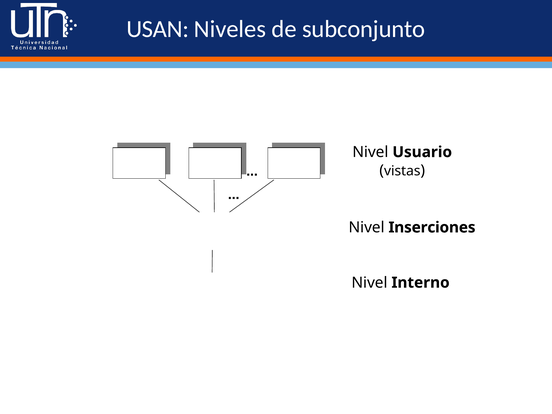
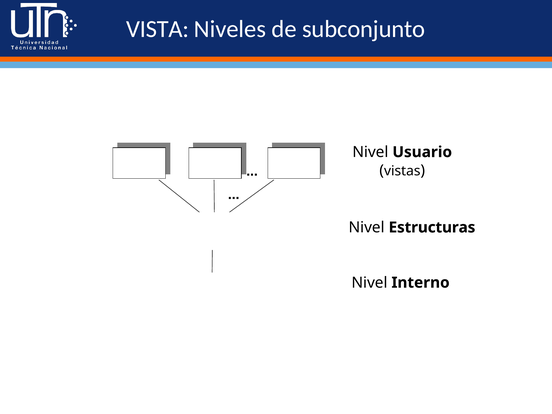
USAN: USAN -> VISTA (158, 29)
Inserciones: Inserciones -> Estructuras (432, 227)
